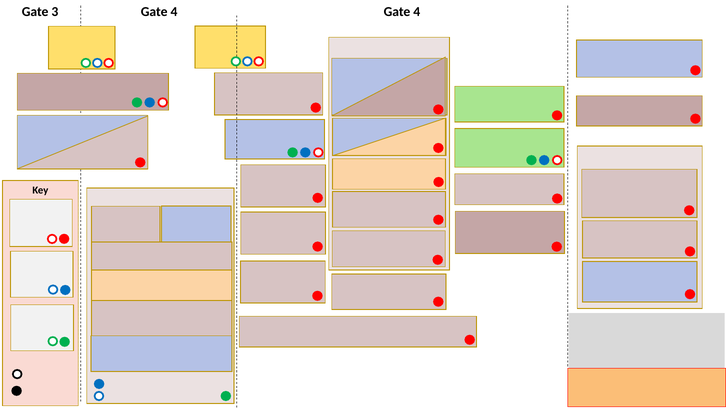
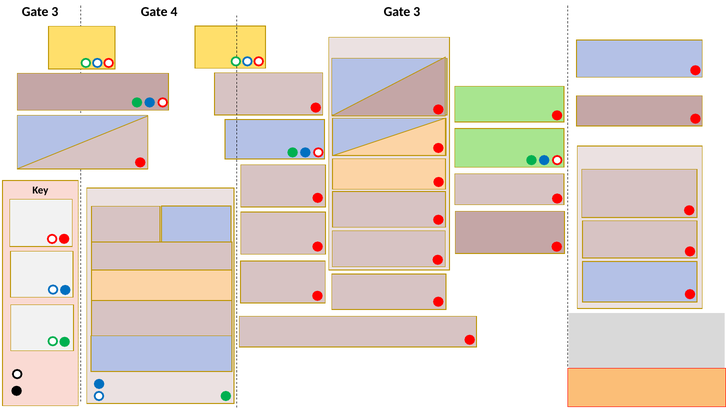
4 Gate 4: 4 -> 3 (417, 12)
